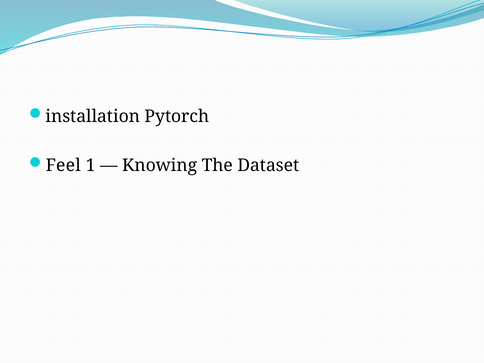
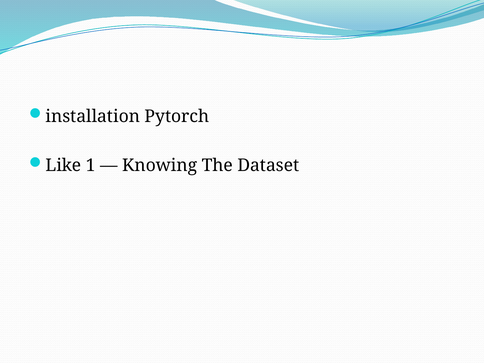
Feel: Feel -> Like (63, 165)
